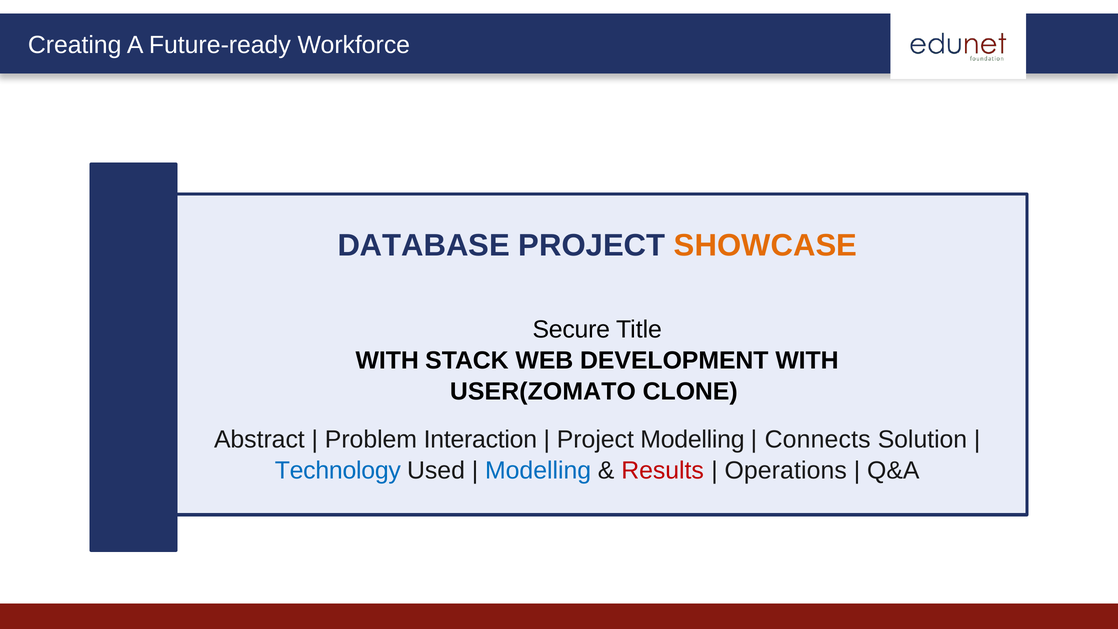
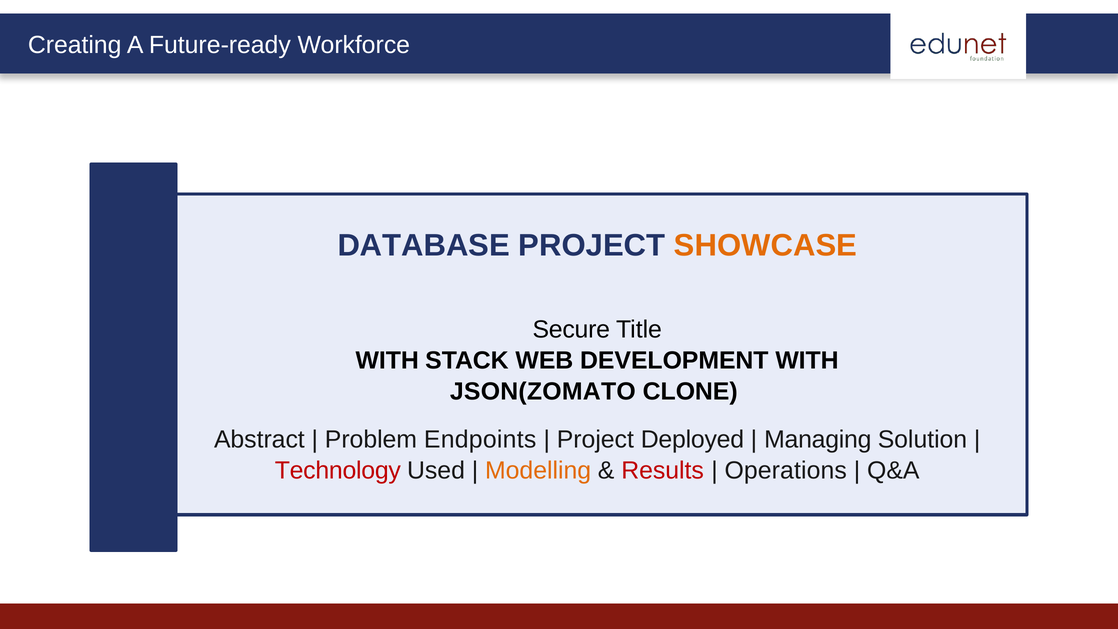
USER(ZOMATO: USER(ZOMATO -> JSON(ZOMATO (543, 392)
Interaction: Interaction -> Endpoints (480, 439)
Project Modelling: Modelling -> Deployed (692, 439)
Connects: Connects -> Managing (818, 439)
Technology colour: blue -> red (338, 470)
Modelling colour: blue -> orange (538, 470)
